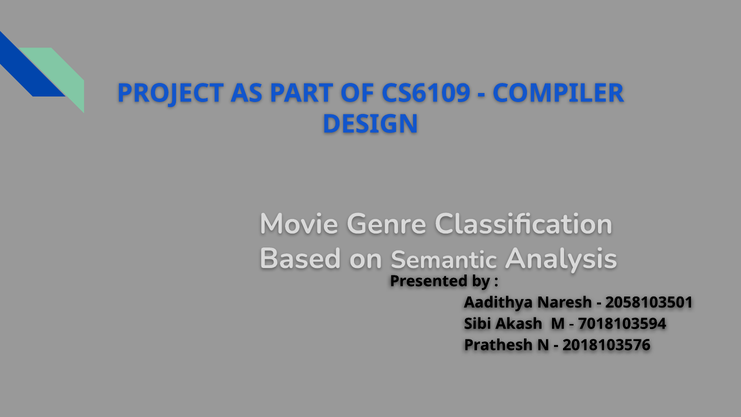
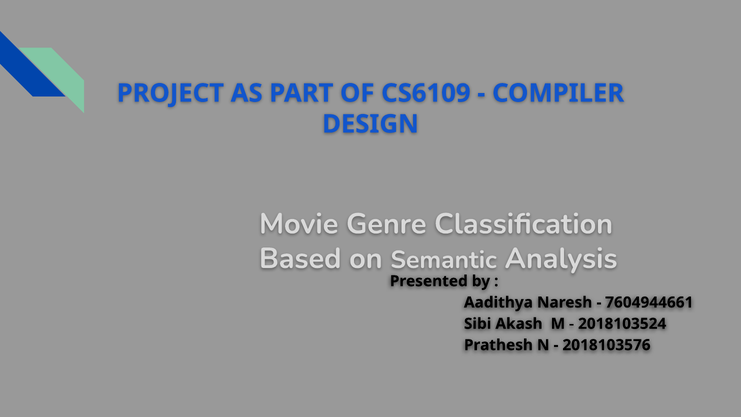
2058103501: 2058103501 -> 7604944661 (649, 302)
7018103594: 7018103594 -> 2018103524 (622, 324)
